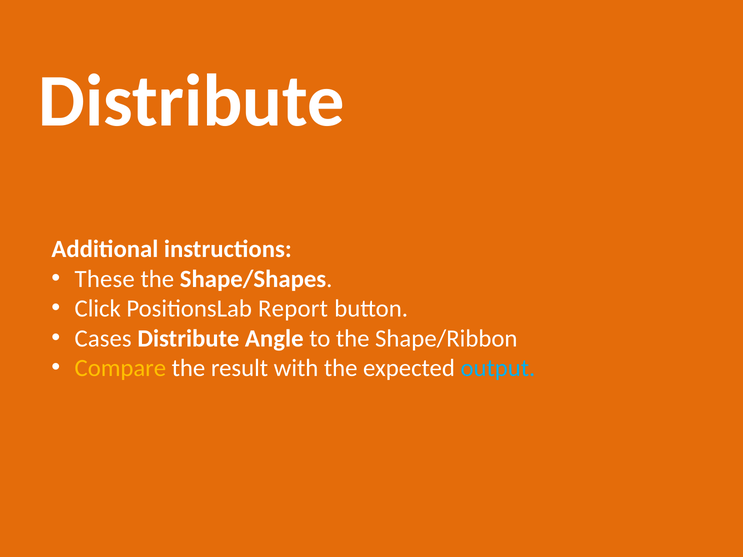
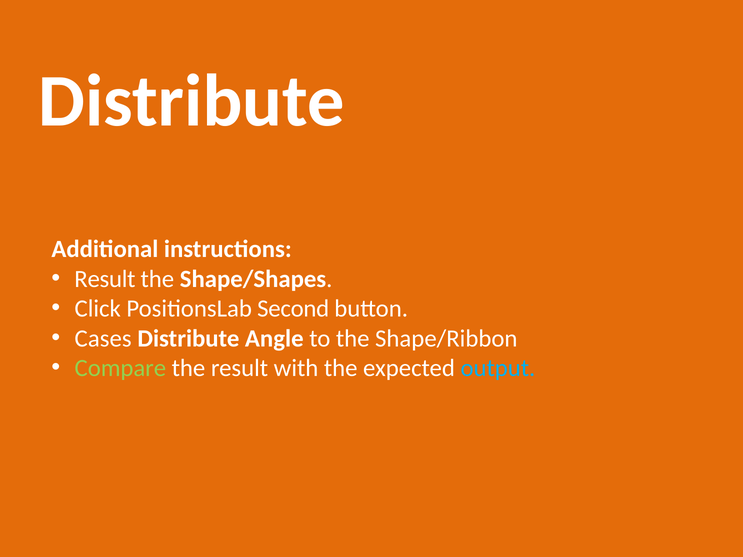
These: These -> Result (105, 279)
Report: Report -> Second (293, 309)
Compare colour: yellow -> light green (120, 368)
